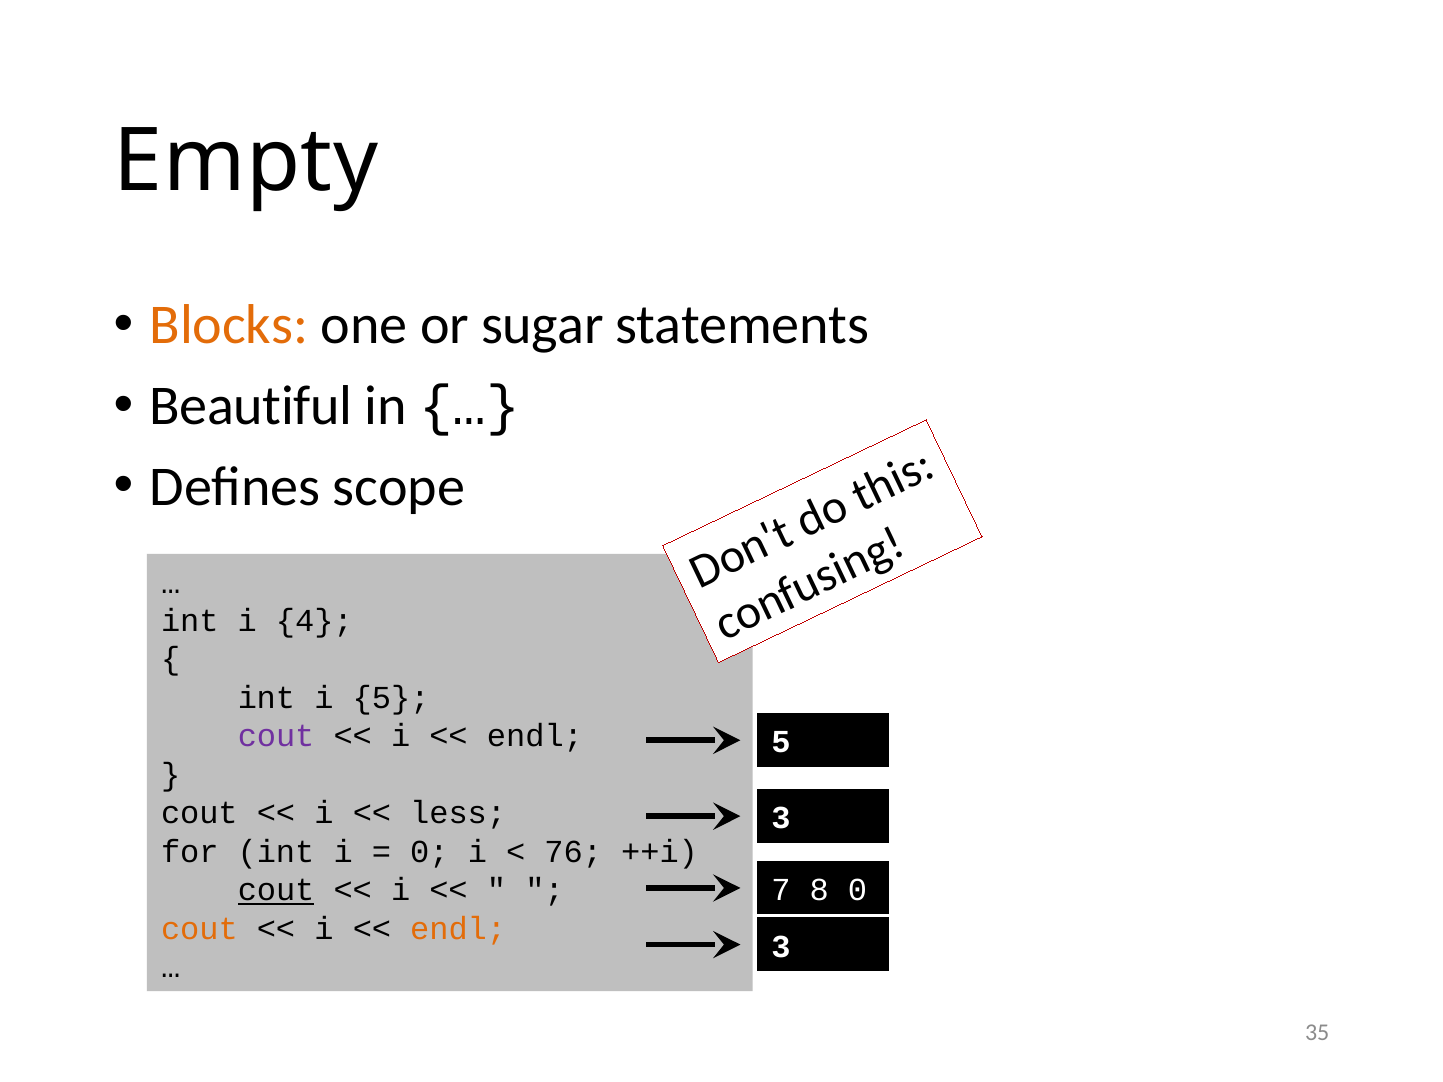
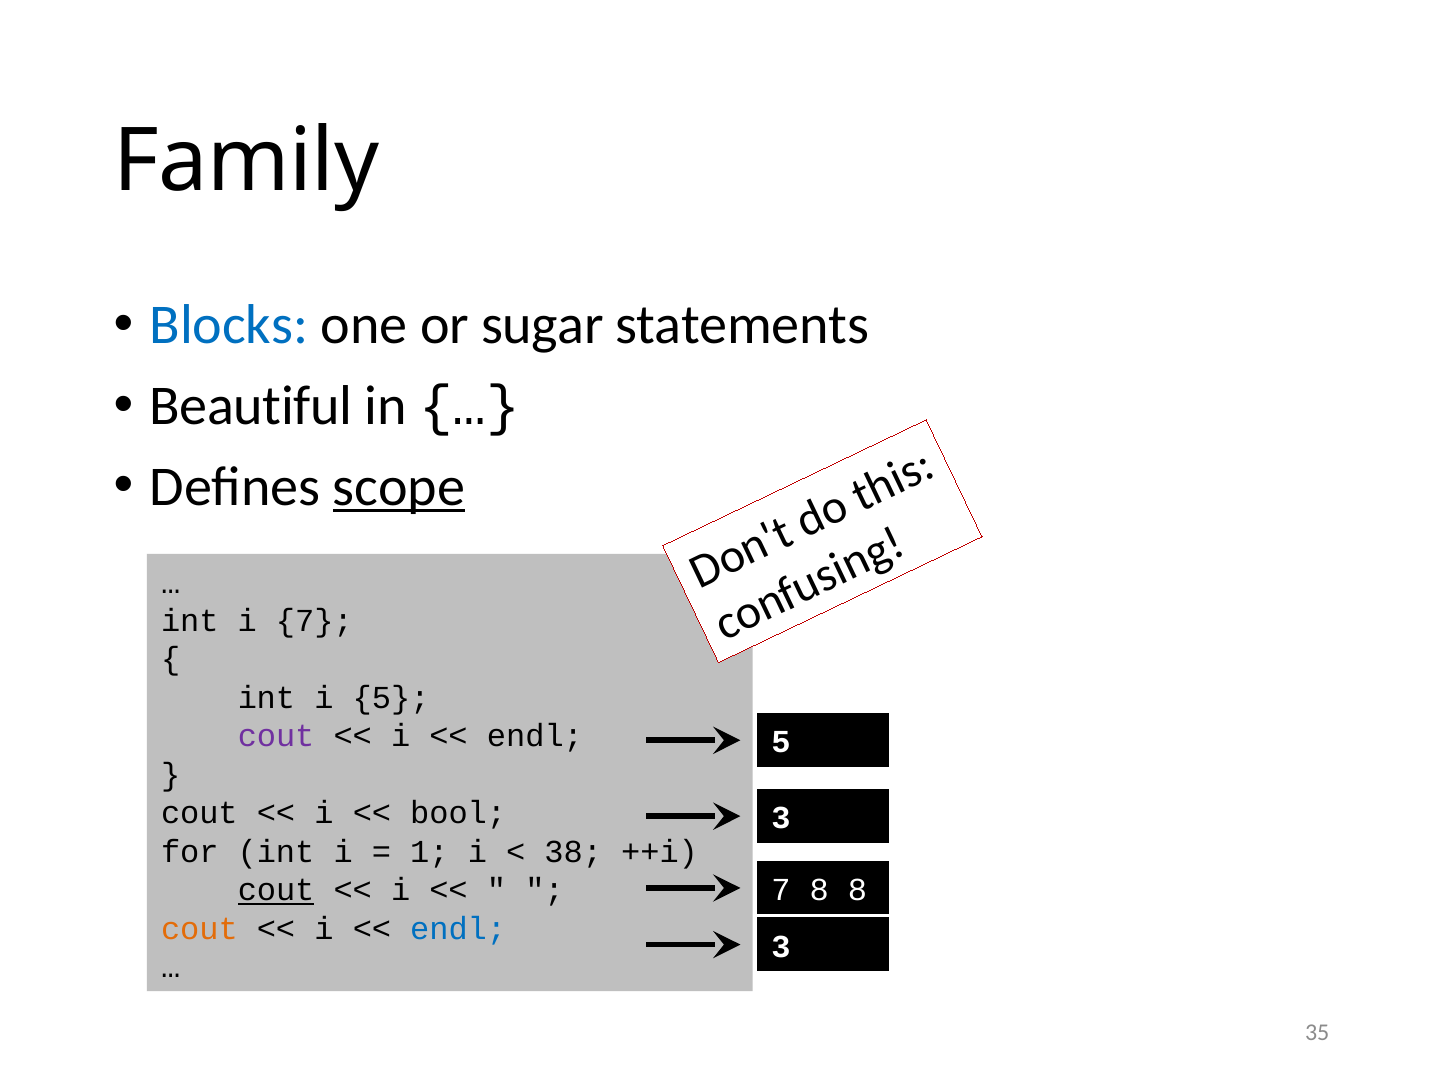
Empty: Empty -> Family (246, 162)
Blocks colour: orange -> blue (229, 325)
scope underline: none -> present (399, 487)
i 4: 4 -> 7 (314, 621)
less: less -> bool (458, 813)
0: 0 -> 1 (429, 852)
76: 76 -> 38 (573, 852)
8 0: 0 -> 8 (858, 890)
endl colour: orange -> blue (458, 929)
